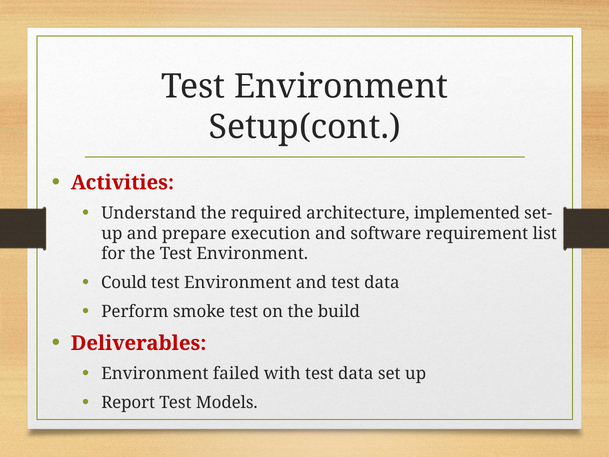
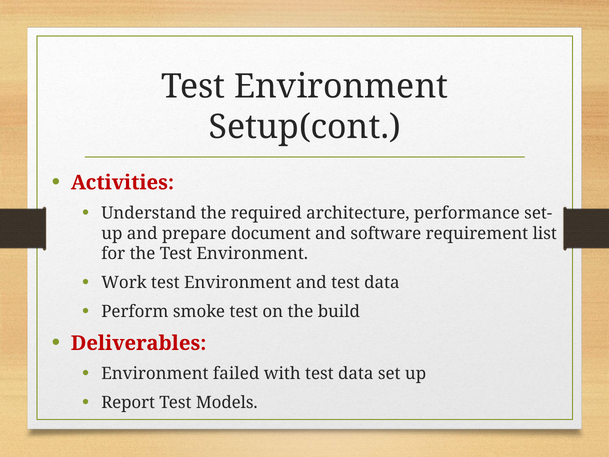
implemented: implemented -> performance (467, 213)
execution: execution -> document (271, 233)
Could: Could -> Work (124, 283)
